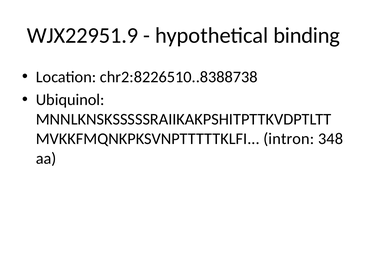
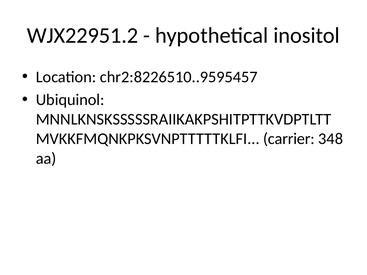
WJX22951.9: WJX22951.9 -> WJX22951.2 (83, 36)
binding: binding -> inositol (307, 36)
chr2:8226510..8388738: chr2:8226510..8388738 -> chr2:8226510..9595457 (179, 77)
intron: intron -> carrier (289, 139)
